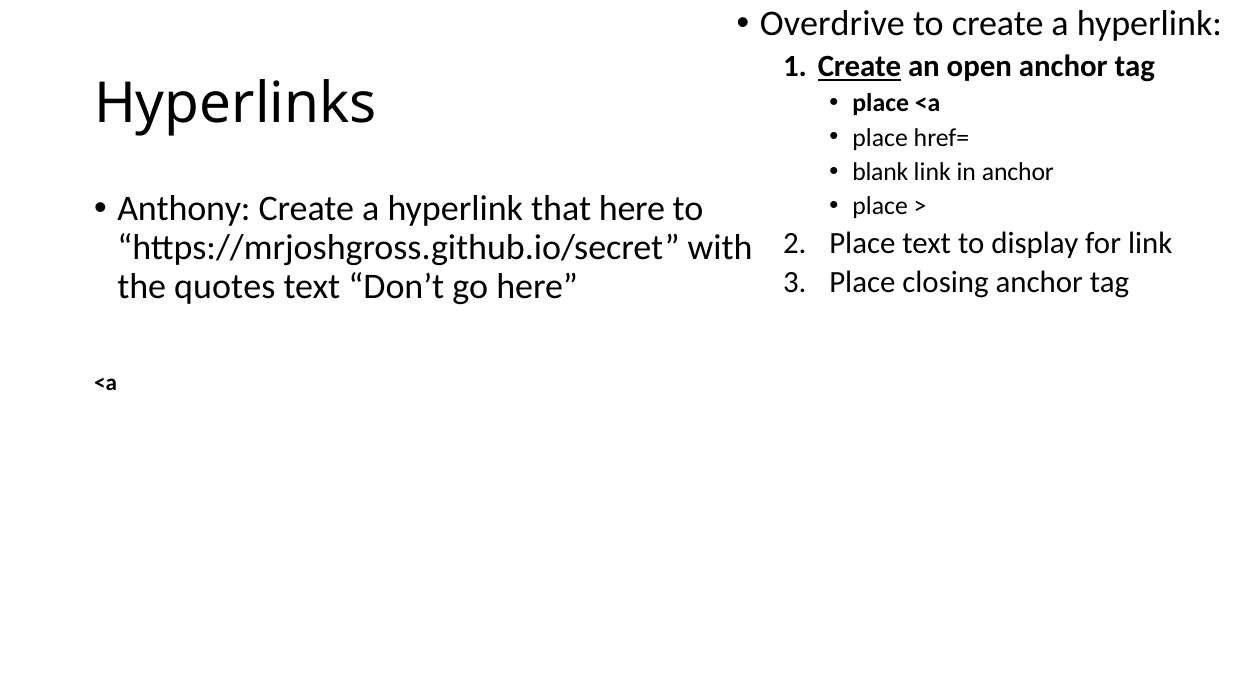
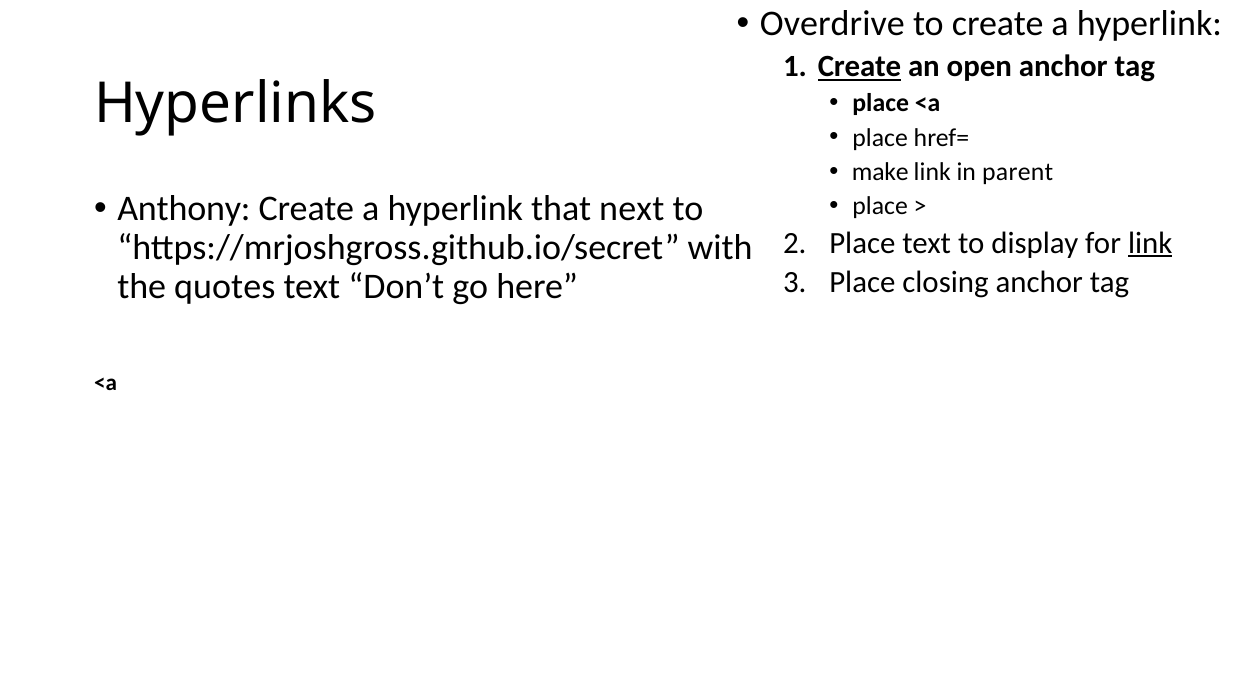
blank: blank -> make (880, 172)
in anchor: anchor -> parent (1018, 172)
that here: here -> next (632, 209)
link underline: none -> present (1150, 243)
